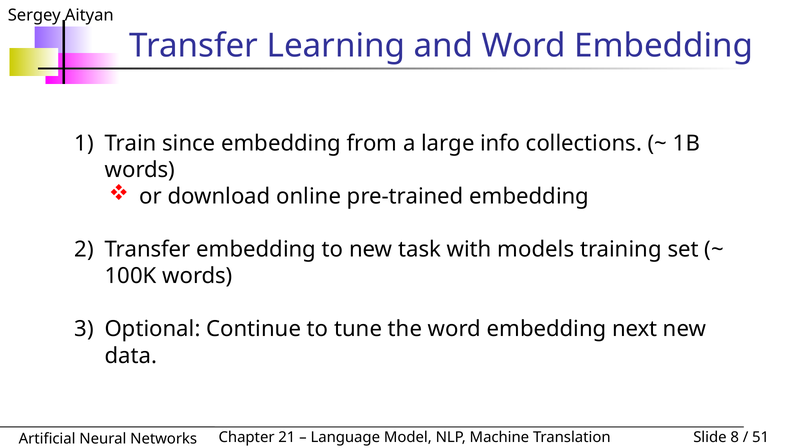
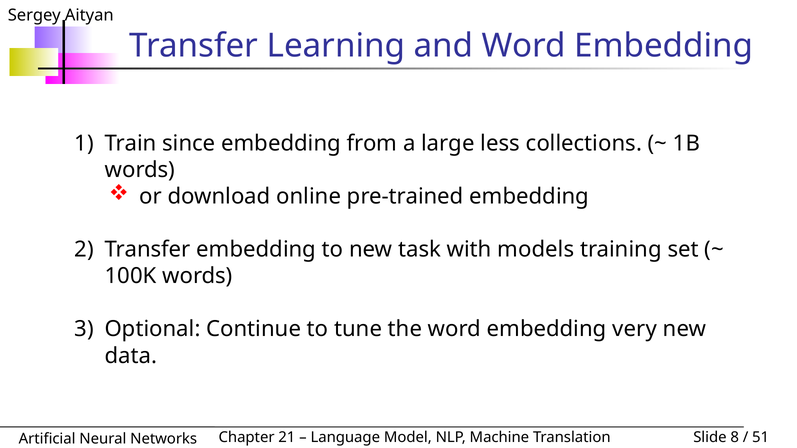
info: info -> less (500, 143)
next: next -> very (635, 329)
